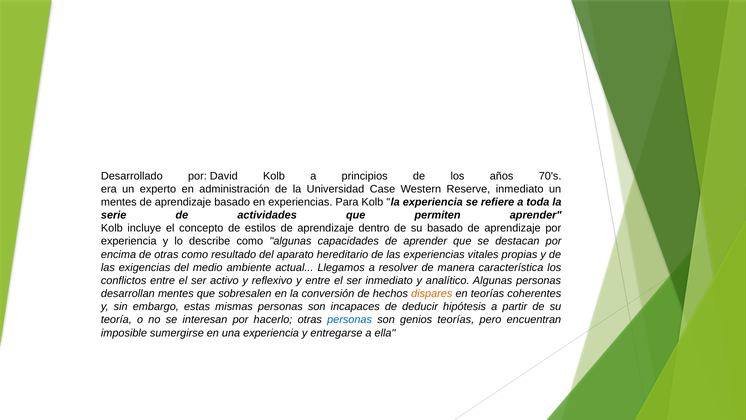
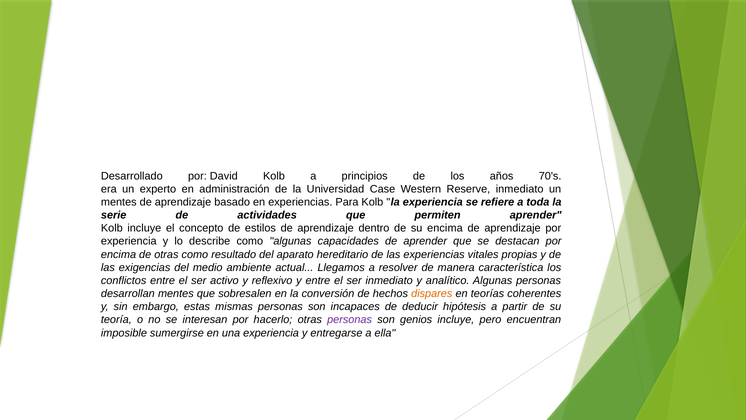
su basado: basado -> encima (445, 228)
personas colour: blue -> purple (350, 320)
genios teorías: teorías -> incluye (456, 320)
